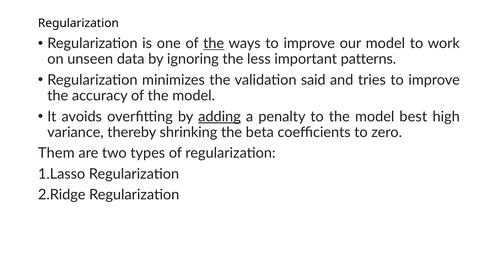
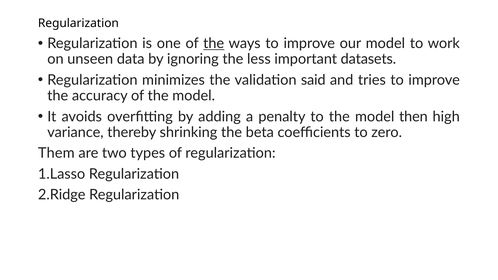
patterns: patterns -> datasets (368, 59)
adding underline: present -> none (220, 117)
best: best -> then (413, 117)
